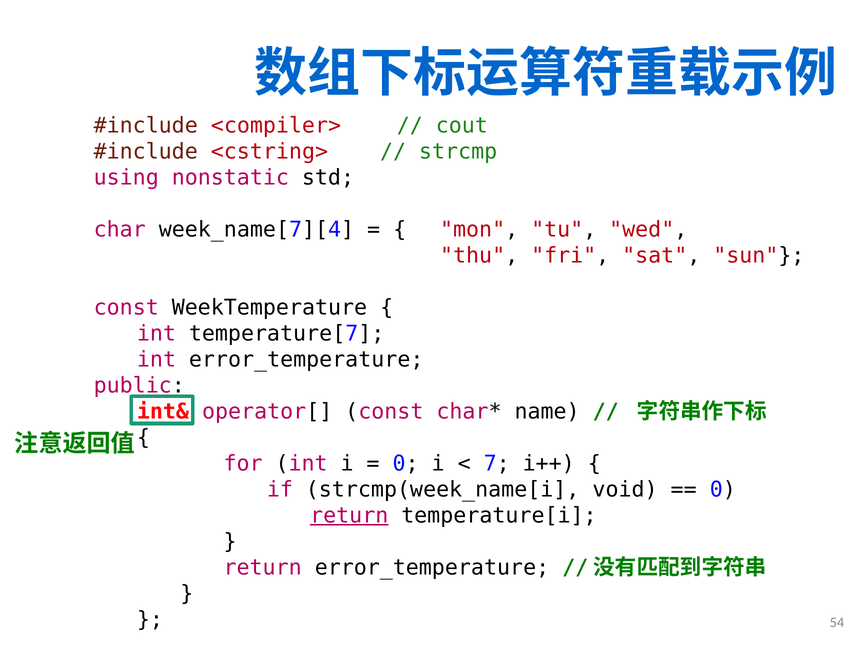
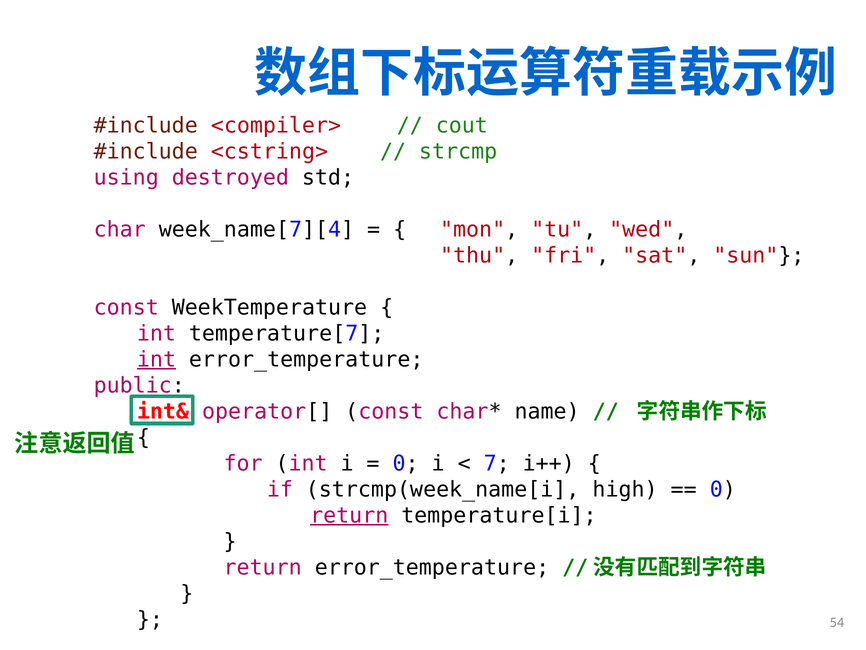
nonstatic: nonstatic -> destroyed (230, 177)
int underline: none -> present (157, 359)
void: void -> high (625, 489)
